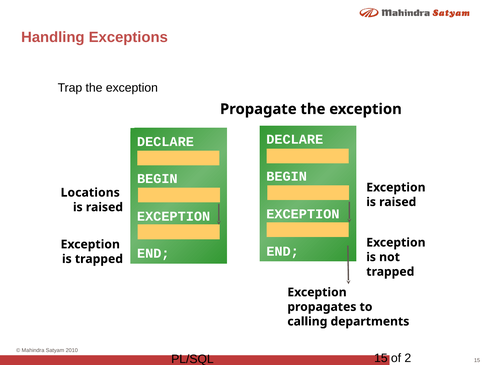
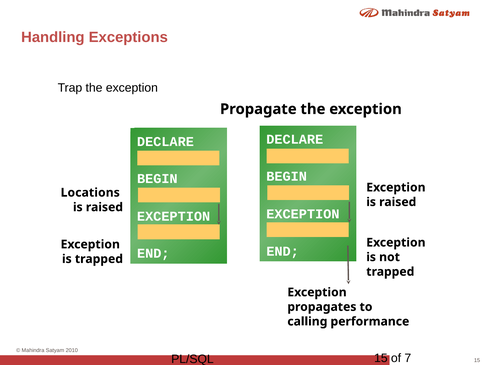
departments: departments -> performance (370, 322)
2: 2 -> 7 (408, 359)
